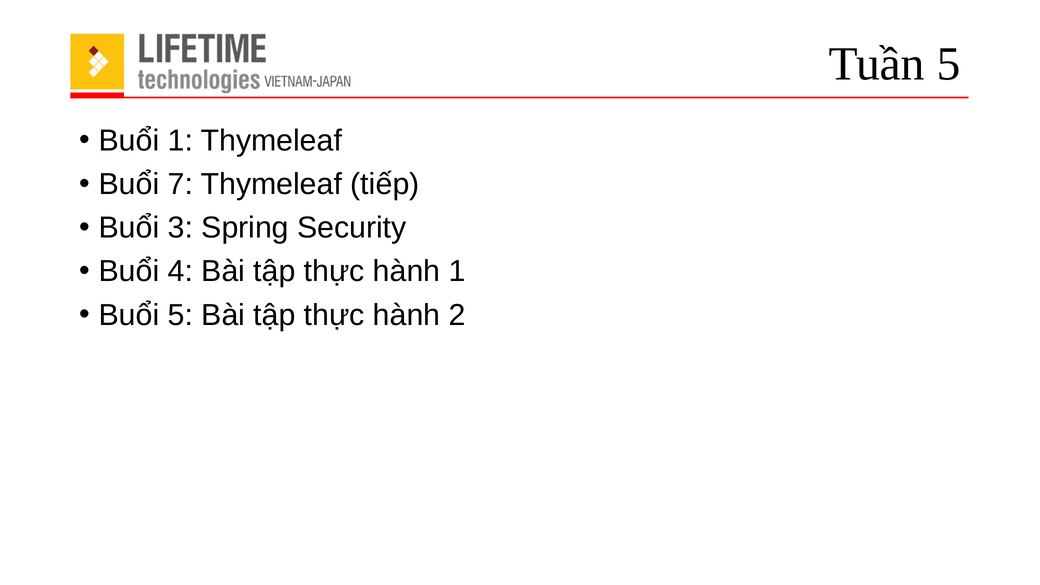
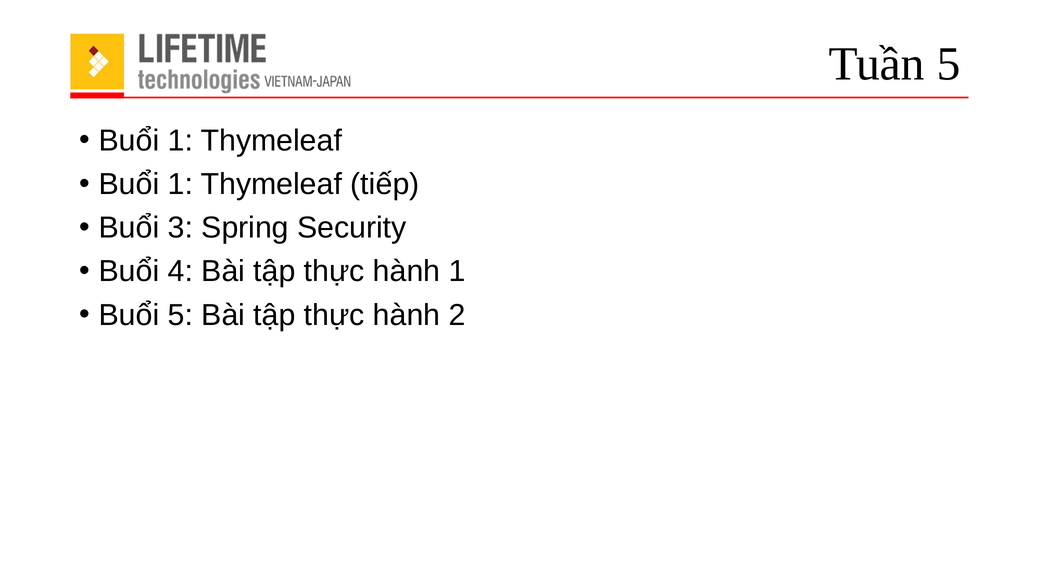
7: 7 -> 1 (180, 184)
